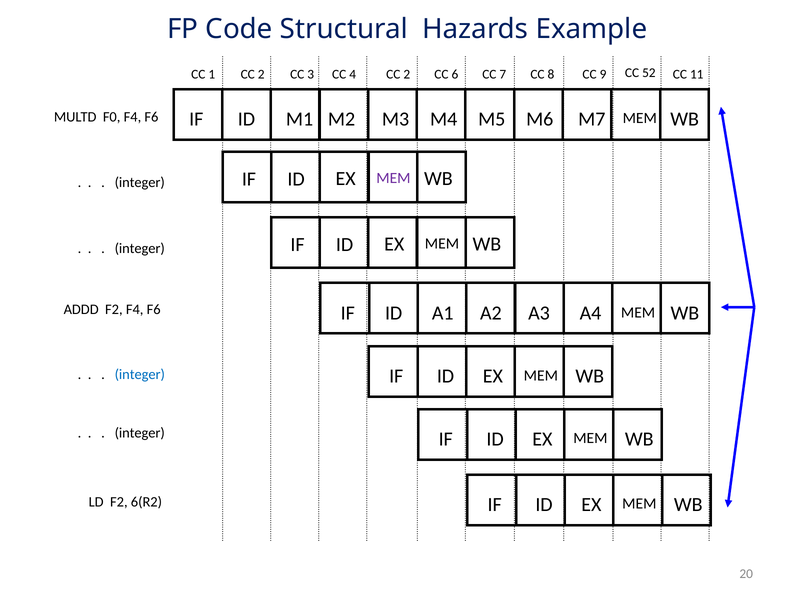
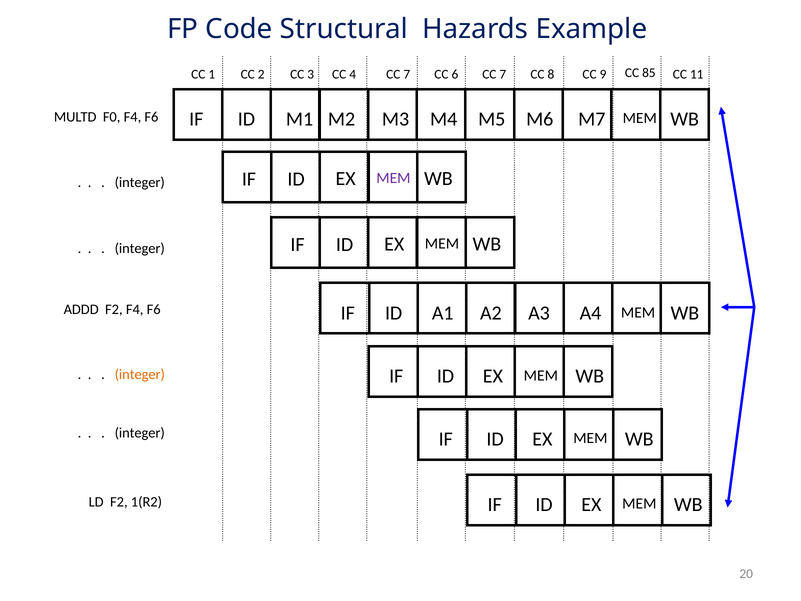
4 CC 2: 2 -> 7 (407, 74)
52: 52 -> 85 (649, 73)
integer colour: blue -> orange (140, 374)
6(R2: 6(R2 -> 1(R2 (146, 502)
